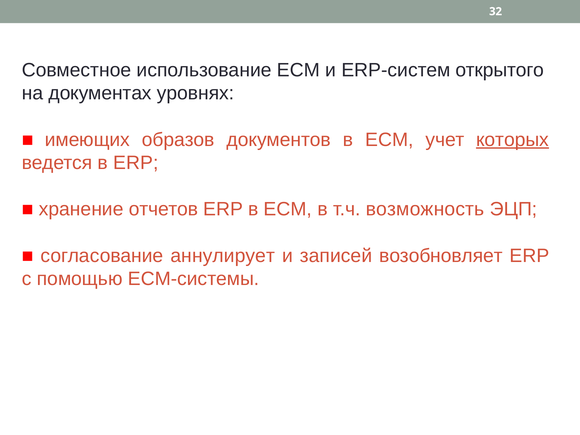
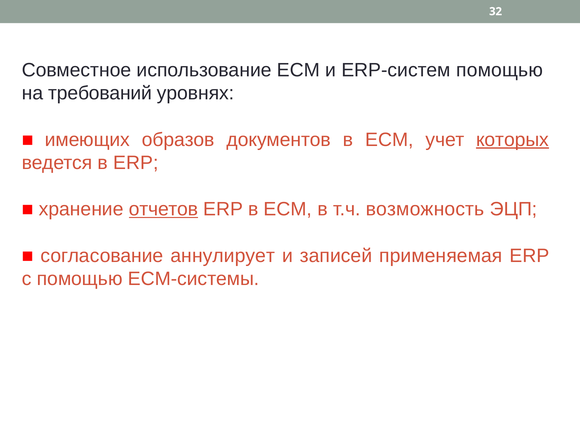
ERP-систем открытого: открытого -> помощью (500, 70)
документах: документах -> требований (100, 93)
отчетов underline: none -> present (164, 209)
возобновляет: возобновляет -> применяемая (441, 256)
